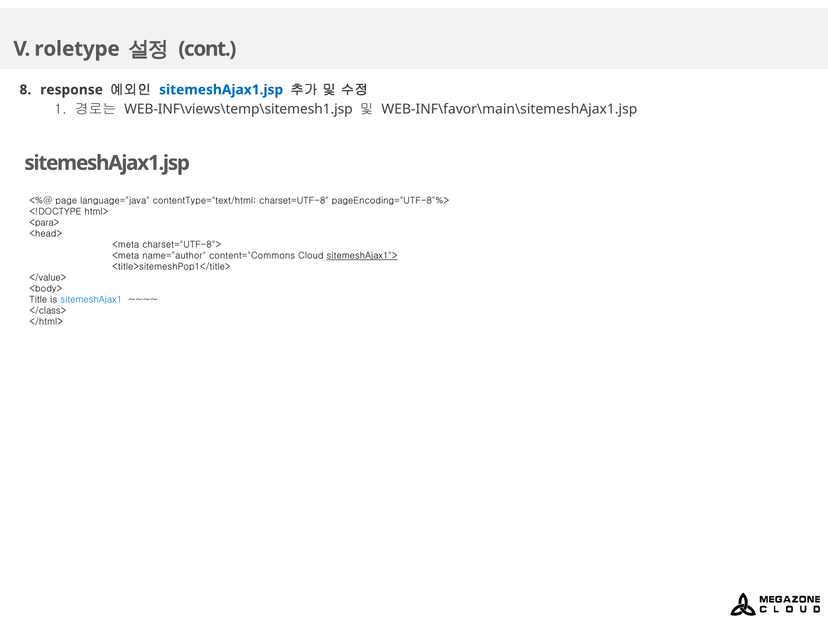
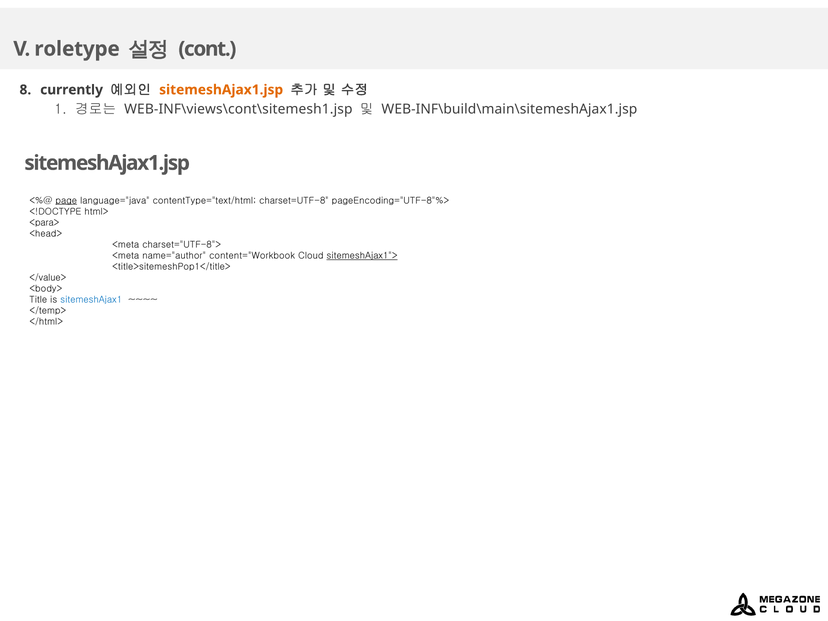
response: response -> currently (72, 90)
sitemeshAjax1.jsp colour: blue -> orange (221, 90)
WEB-INF\views\temp\sitemesh1.jsp: WEB-INF\views\temp\sitemesh1.jsp -> WEB-INF\views\cont\sitemesh1.jsp (238, 109)
WEB-INF\favor\main\sitemeshAjax1.jsp: WEB-INF\favor\main\sitemeshAjax1.jsp -> WEB-INF\build\main\sitemeshAjax1.jsp (509, 109)
page underline: none -> present (66, 201)
content="Commons: content="Commons -> content="Workbook (252, 256)
</class>: </class> -> </temp> (48, 311)
